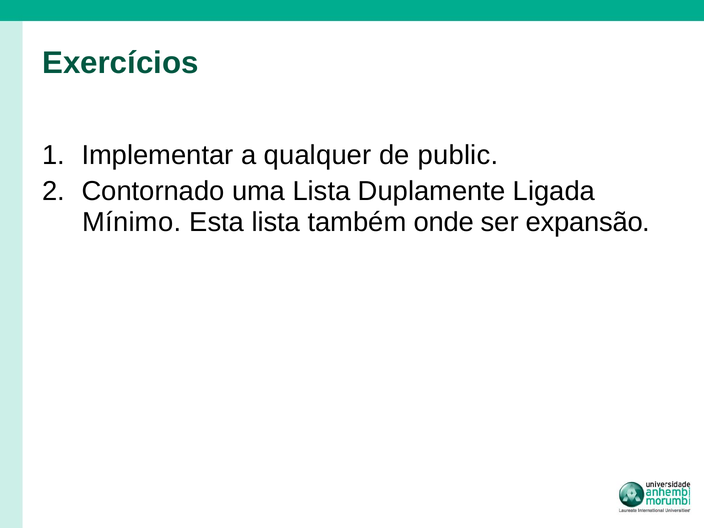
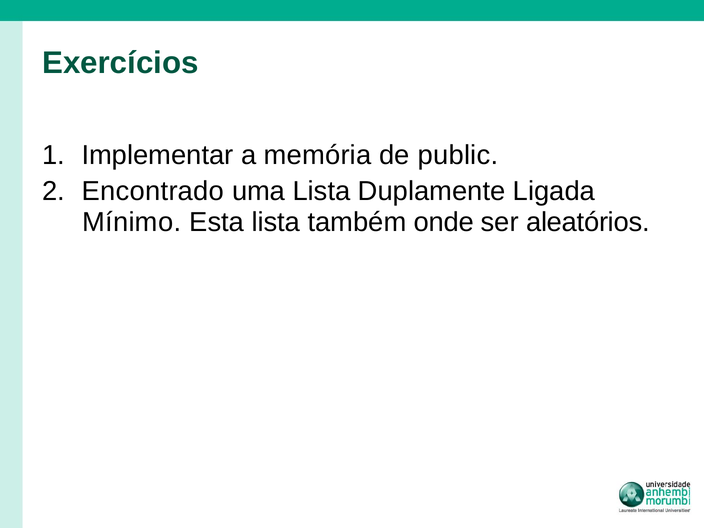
qualquer: qualquer -> memória (318, 155)
Contornado: Contornado -> Encontrado (153, 191)
expansão: expansão -> aleatórios (588, 222)
